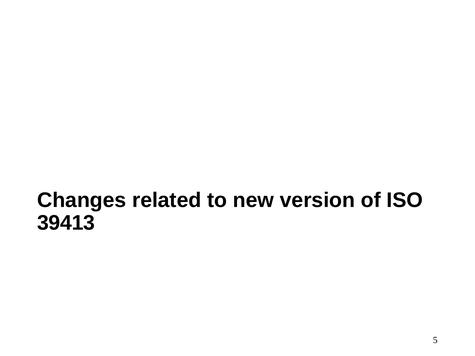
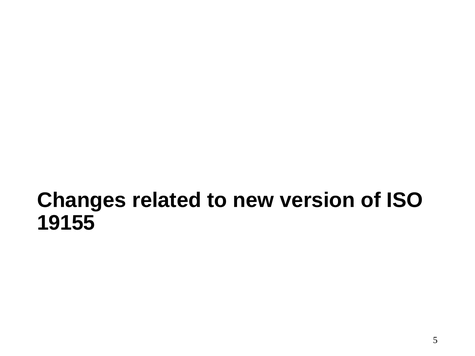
39413: 39413 -> 19155 (66, 223)
